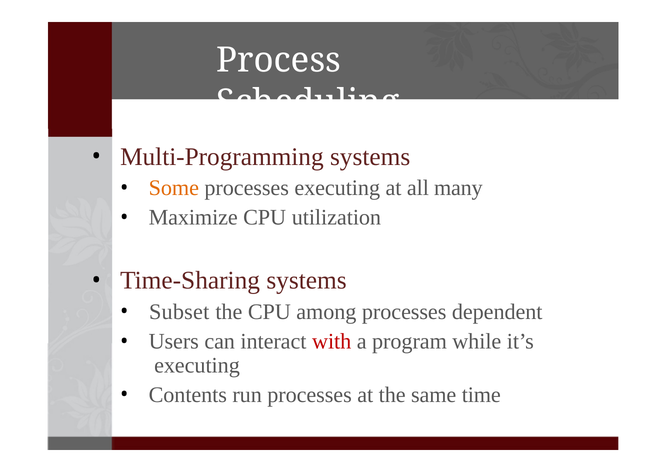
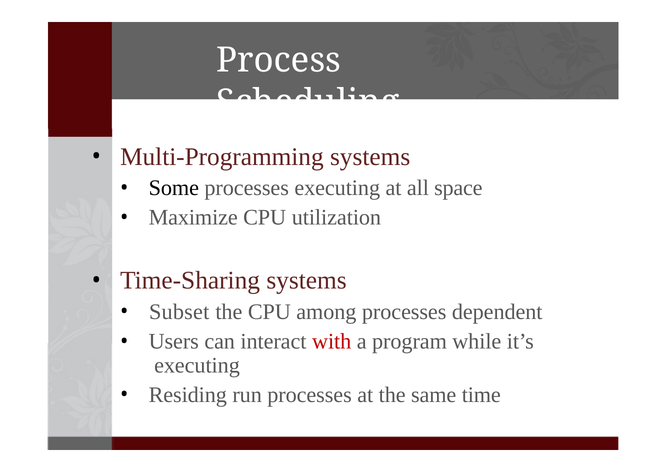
Some colour: orange -> black (174, 188)
many: many -> space (458, 188)
Contents: Contents -> Residing (188, 395)
